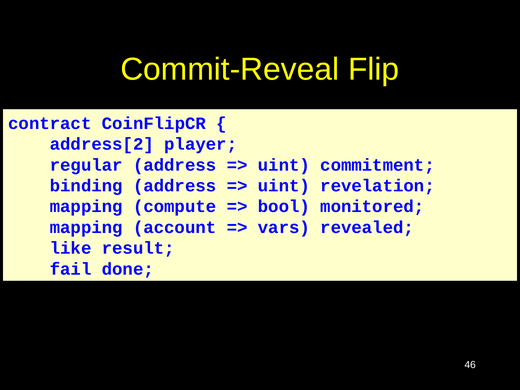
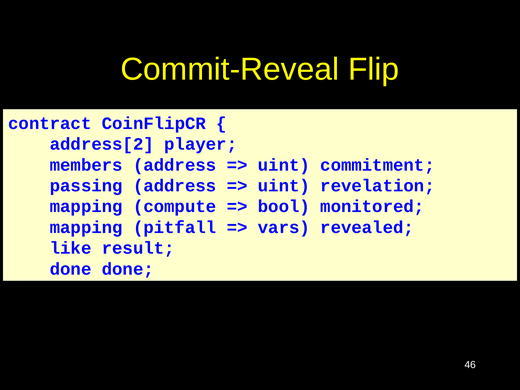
regular: regular -> members (86, 165)
binding: binding -> passing (86, 186)
account: account -> pitfall (175, 227)
fail: fail -> done (71, 269)
